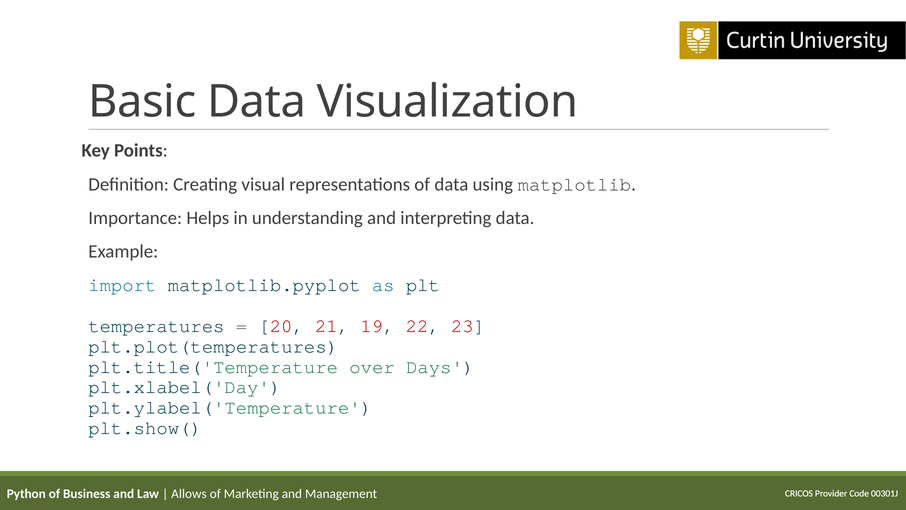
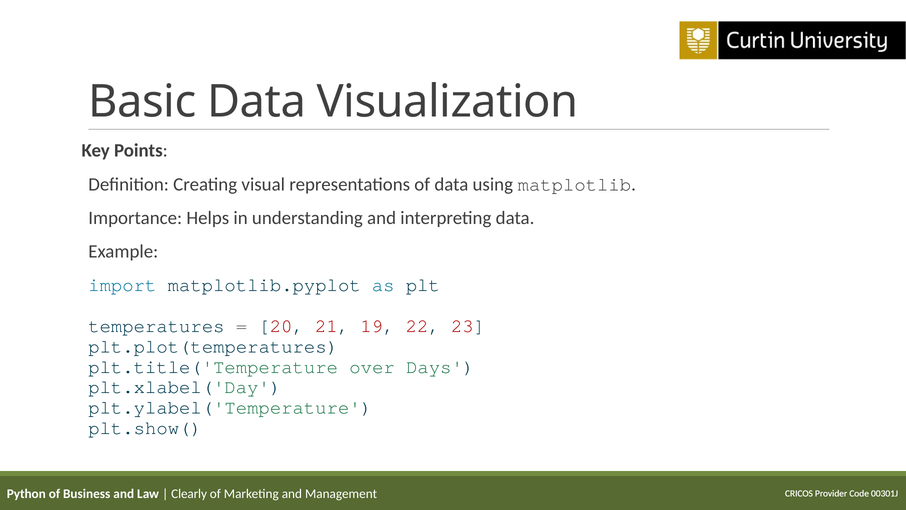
Allows: Allows -> Clearly (189, 494)
